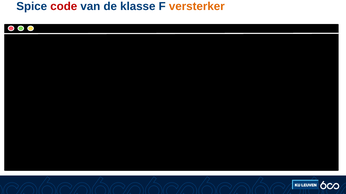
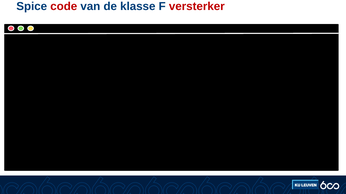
versterker colour: orange -> red (197, 6)
